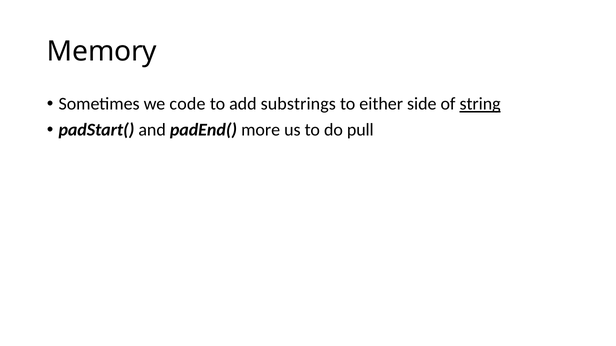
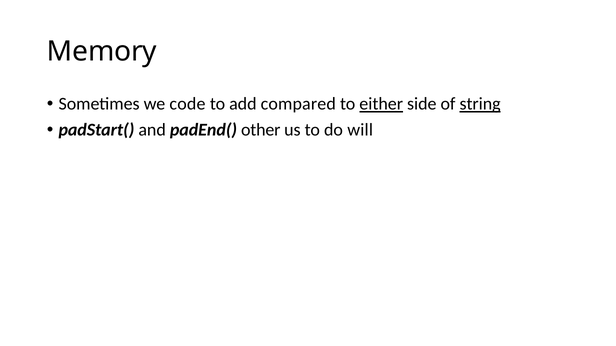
substrings: substrings -> compared (298, 104)
either underline: none -> present (381, 104)
more: more -> other (261, 130)
pull: pull -> will (360, 130)
